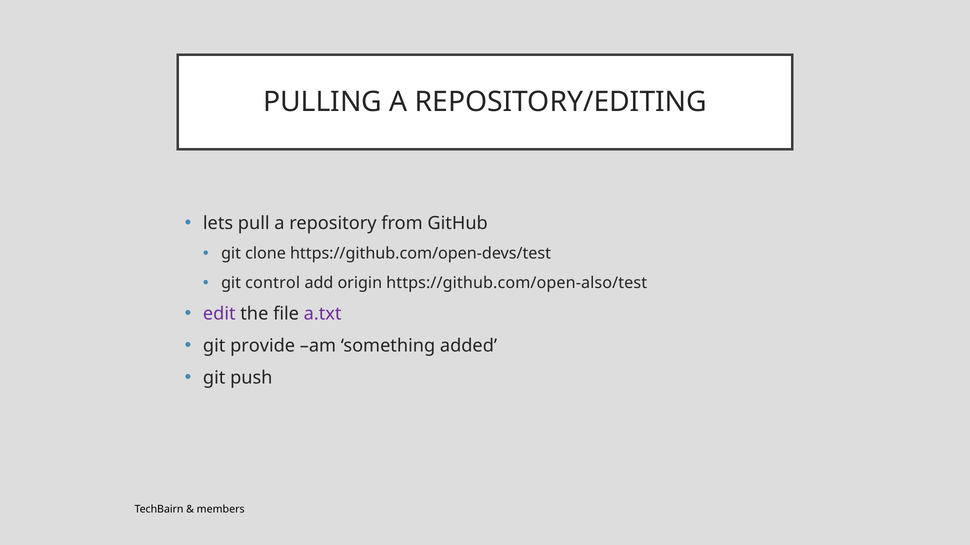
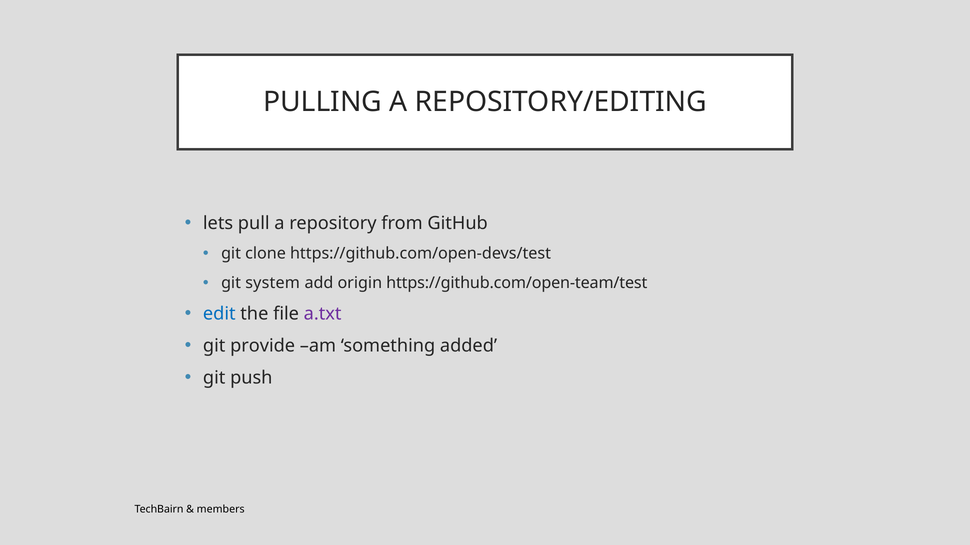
control: control -> system (273, 283)
https://github.com/open-also/test: https://github.com/open-also/test -> https://github.com/open-team/test (517, 283)
edit colour: purple -> blue (219, 314)
